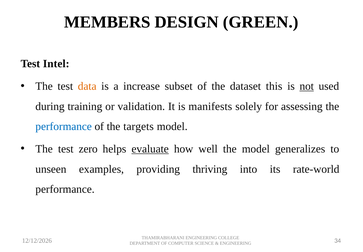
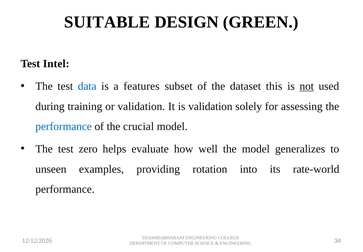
MEMBERS: MEMBERS -> SUITABLE (107, 22)
data colour: orange -> blue (87, 86)
increase: increase -> features (142, 86)
is manifests: manifests -> validation (210, 106)
targets: targets -> crucial (139, 126)
evaluate underline: present -> none (150, 148)
thriving: thriving -> rotation (210, 169)
